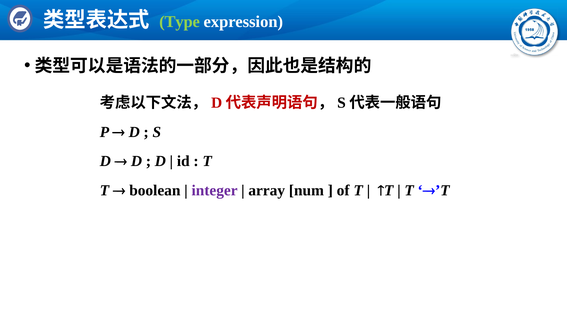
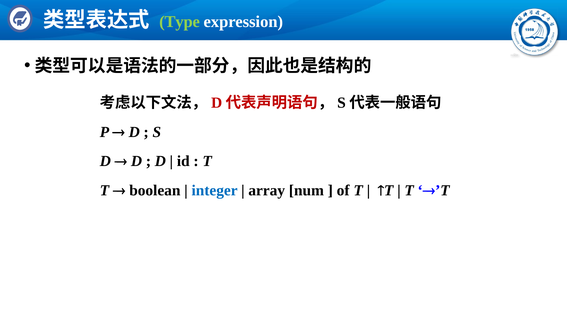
integer colour: purple -> blue (215, 190)
